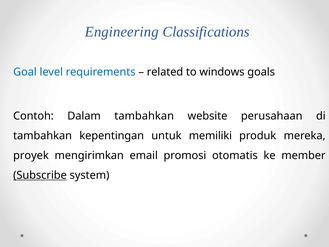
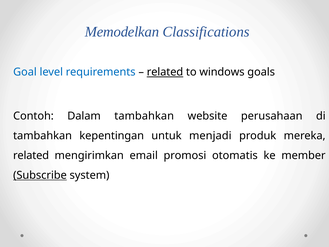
Engineering: Engineering -> Memodelkan (122, 32)
related underline: none -> present (165, 72)
memiliki: memiliki -> menjadi (210, 136)
proyek: proyek -> related (31, 155)
